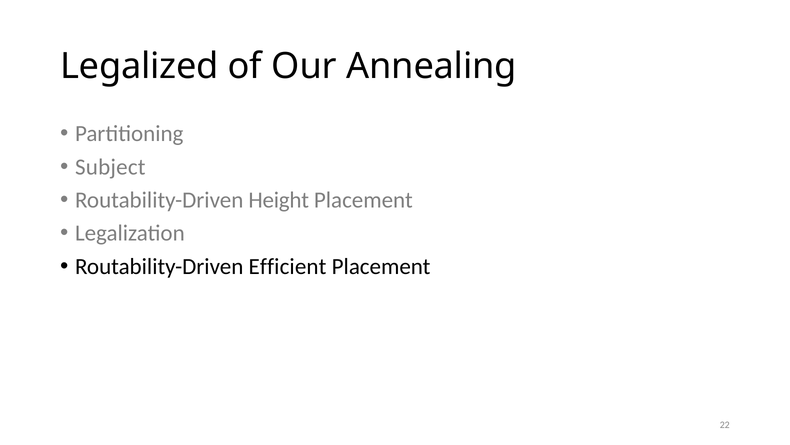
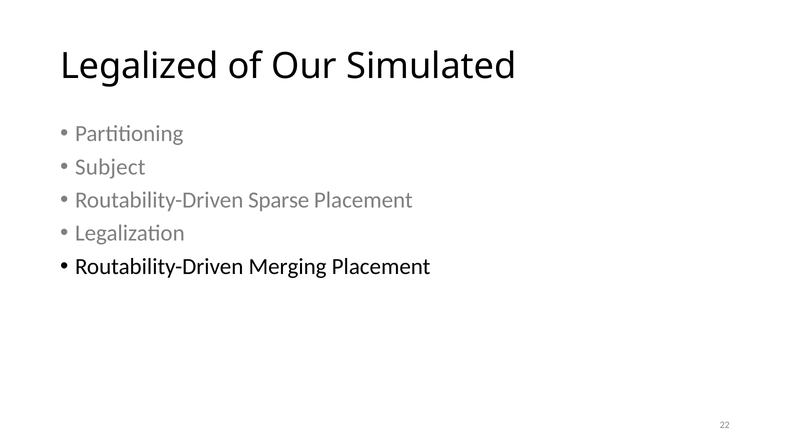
Annealing: Annealing -> Simulated (431, 66)
Height: Height -> Sparse (279, 200)
Efficient: Efficient -> Merging (288, 266)
